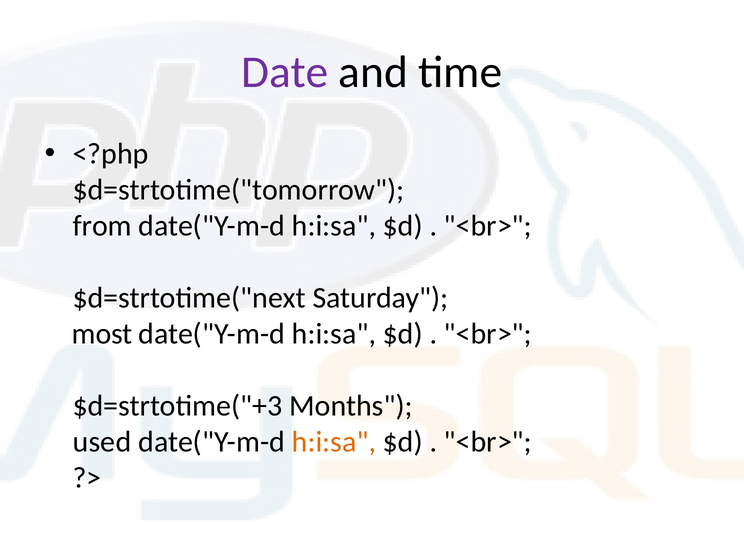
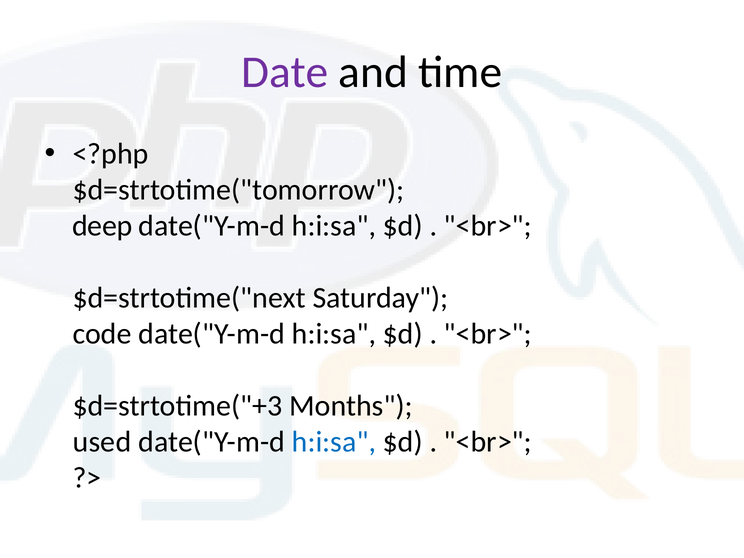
from: from -> deep (102, 226)
most: most -> code (102, 334)
h:i:sa colour: orange -> blue (334, 442)
